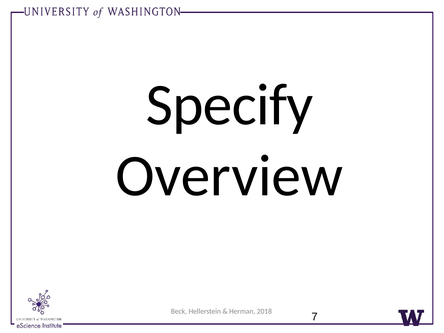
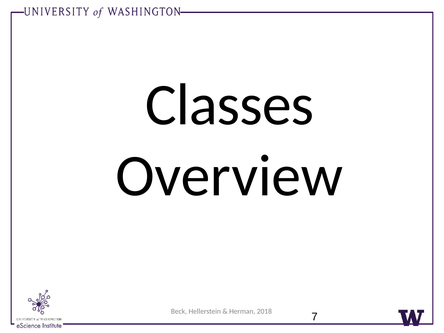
Specify: Specify -> Classes (230, 105)
